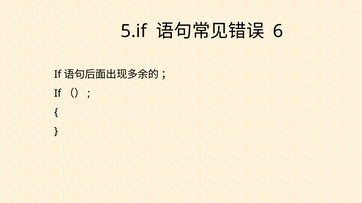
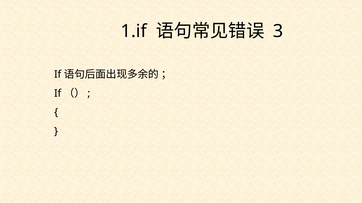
5.if: 5.if -> 1.if (134, 31)
6: 6 -> 3 (278, 31)
